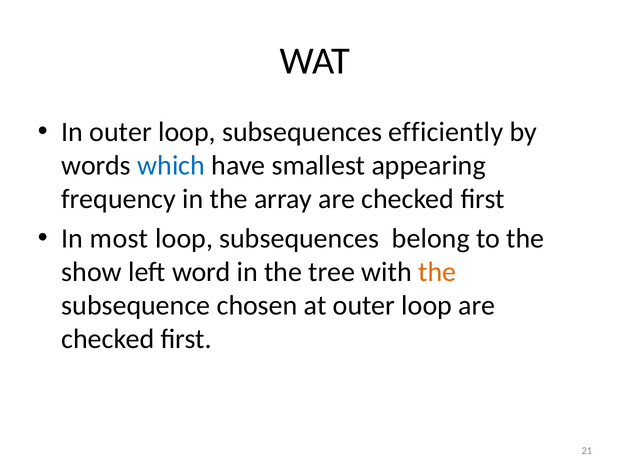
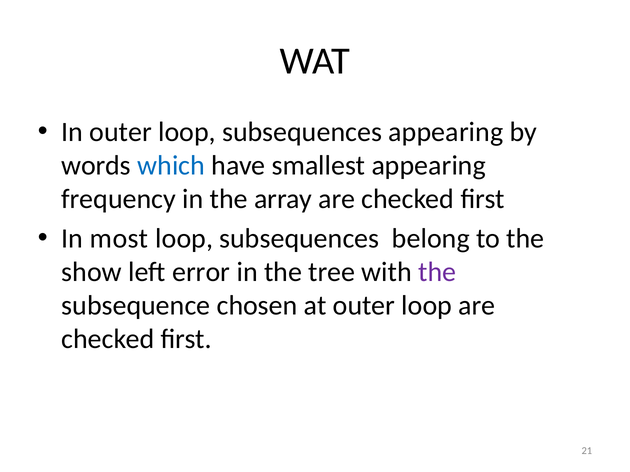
subsequences efficiently: efficiently -> appearing (446, 132)
word: word -> error (201, 272)
the colour: orange -> purple (437, 272)
